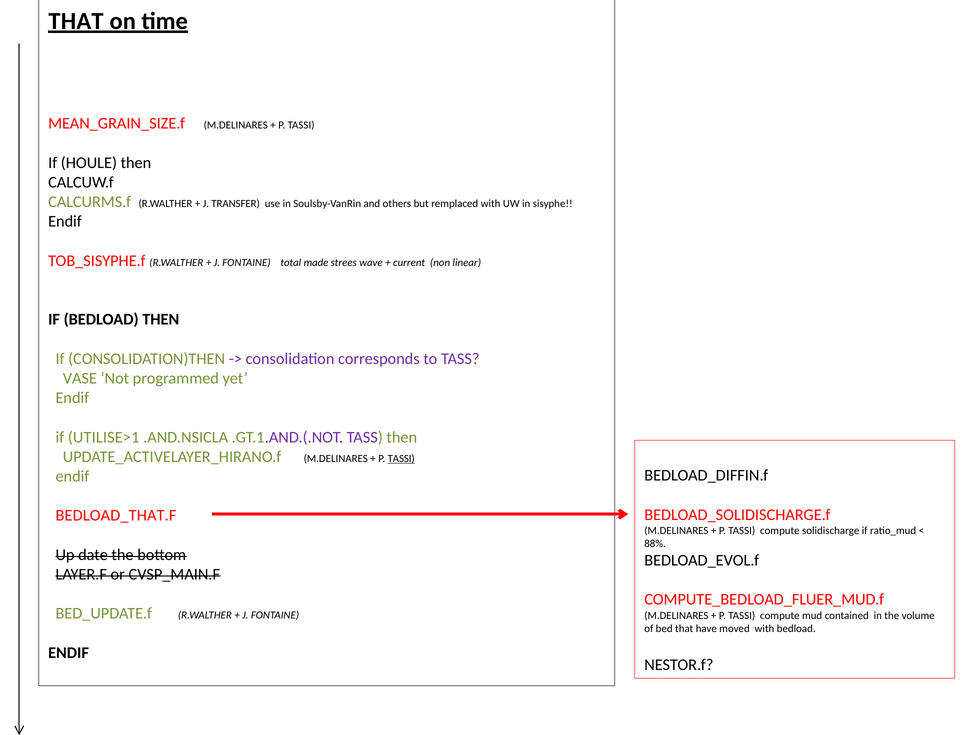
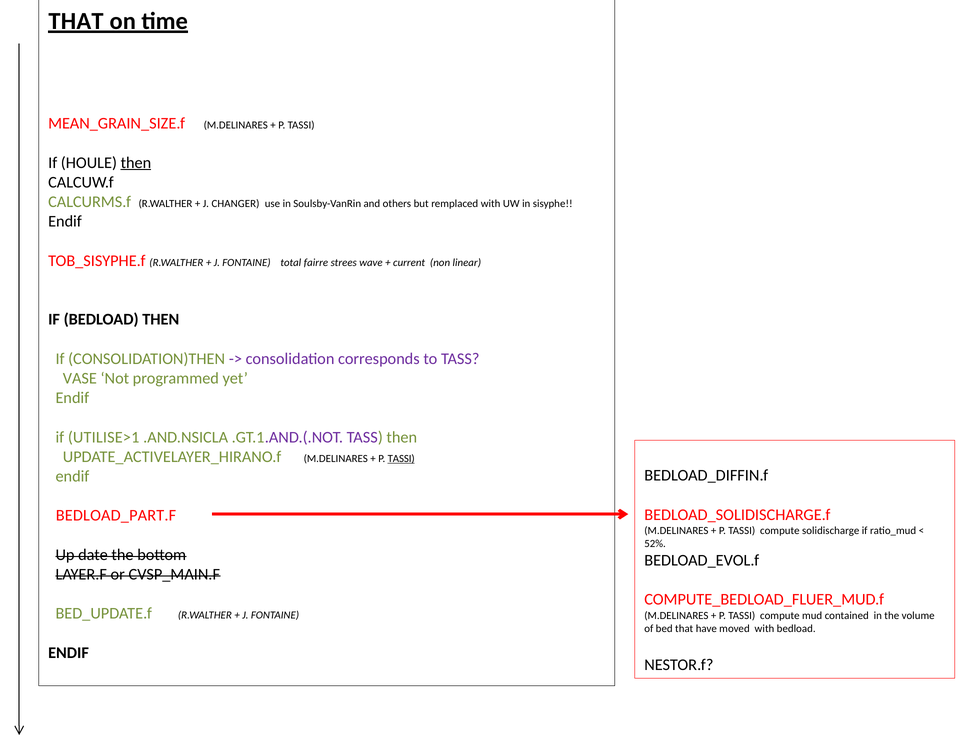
then underline: none -> present (136, 163)
TRANSFER: TRANSFER -> CHANGER (236, 204)
made: made -> fairre (316, 262)
BEDLOAD_THAT.F: BEDLOAD_THAT.F -> BEDLOAD_PART.F (116, 515)
88%: 88% -> 52% (655, 543)
